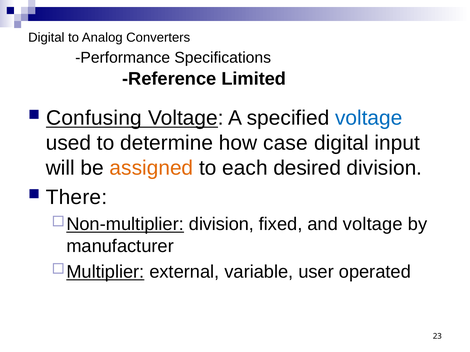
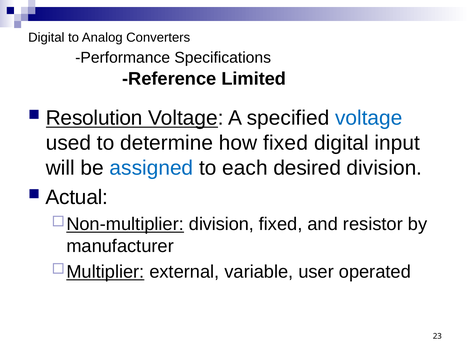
Confusing: Confusing -> Resolution (94, 118)
how case: case -> fixed (286, 143)
assigned colour: orange -> blue (151, 168)
There: There -> Actual (77, 198)
and voltage: voltage -> resistor (373, 225)
